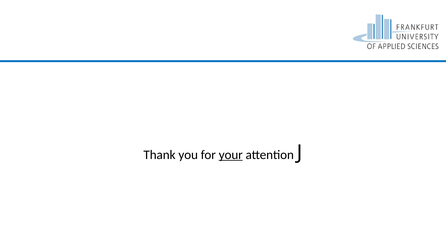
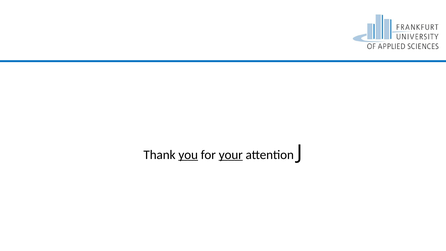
you underline: none -> present (188, 155)
